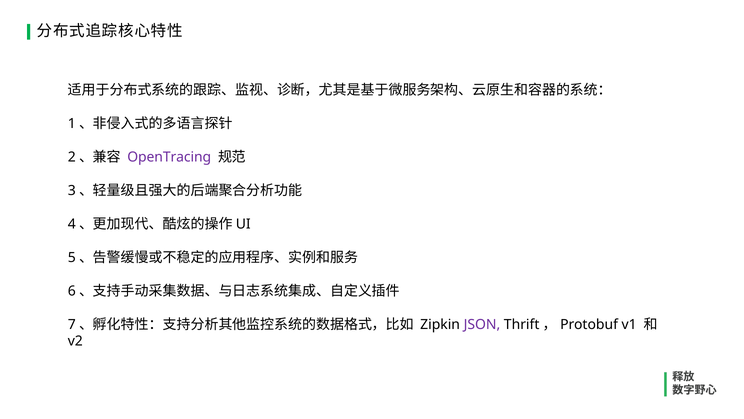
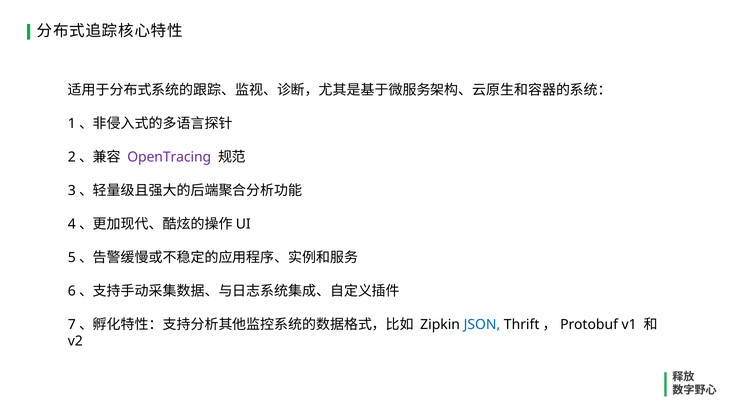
JSON colour: purple -> blue (482, 324)
